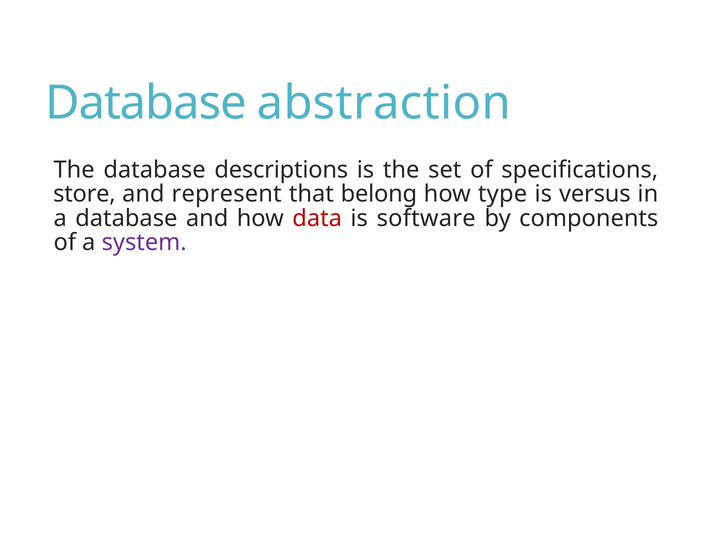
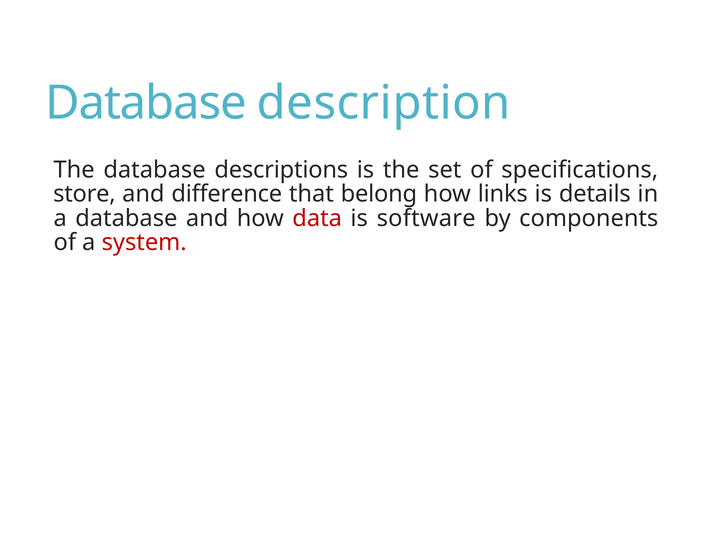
abstraction: abstraction -> description (384, 103)
represent: represent -> difference (227, 194)
type: type -> links (503, 194)
versus: versus -> details (595, 194)
system colour: purple -> red (144, 242)
